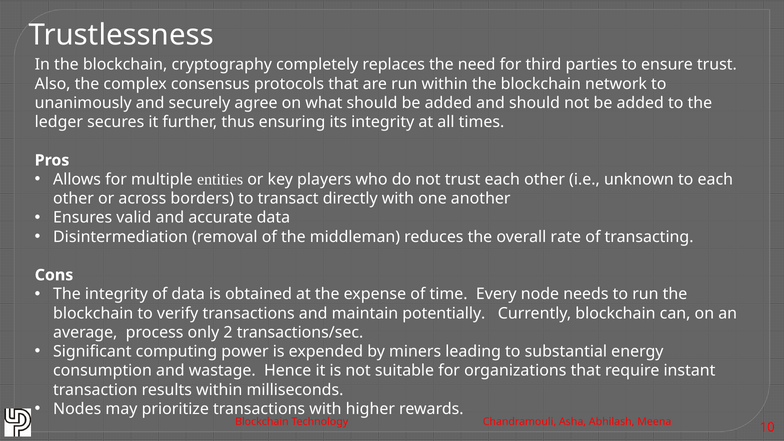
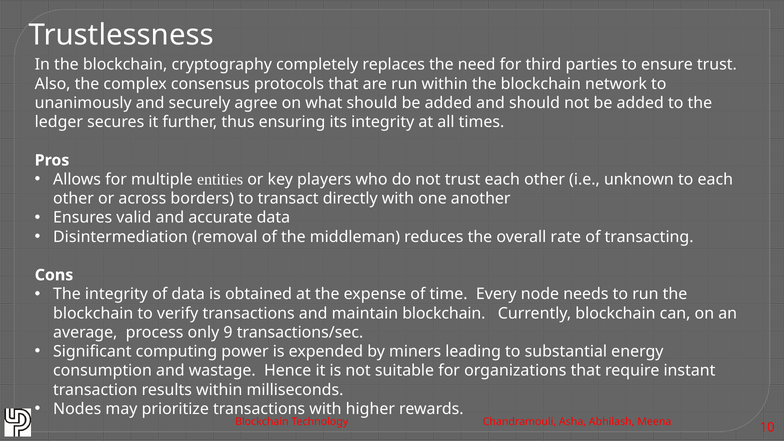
maintain potentially: potentially -> blockchain (444, 313)
2: 2 -> 9 (228, 332)
